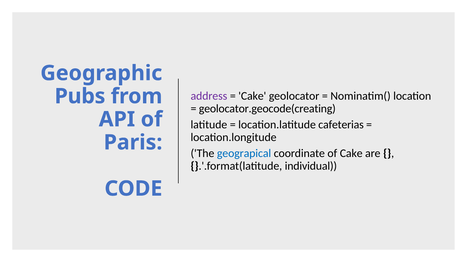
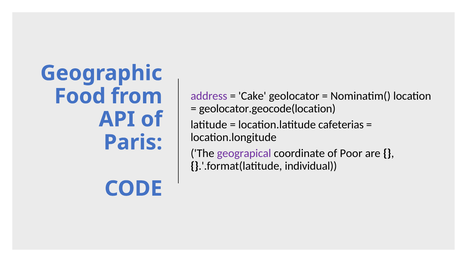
Pubs: Pubs -> Food (80, 96)
geolocator.geocode(creating: geolocator.geocode(creating -> geolocator.geocode(location (267, 109)
geograpical colour: blue -> purple (244, 154)
of Cake: Cake -> Poor (351, 154)
